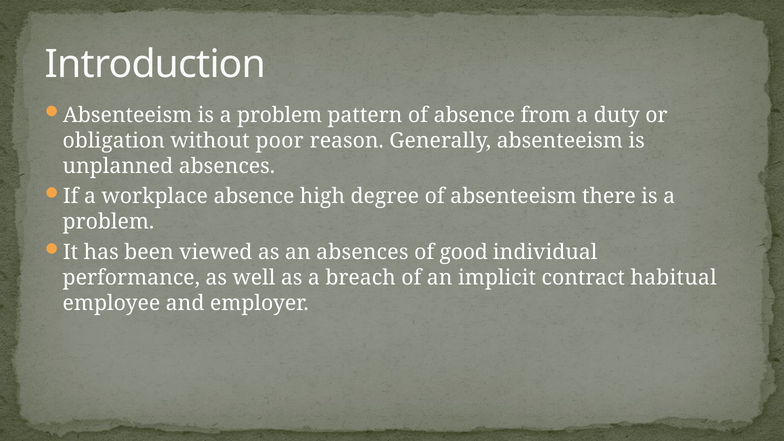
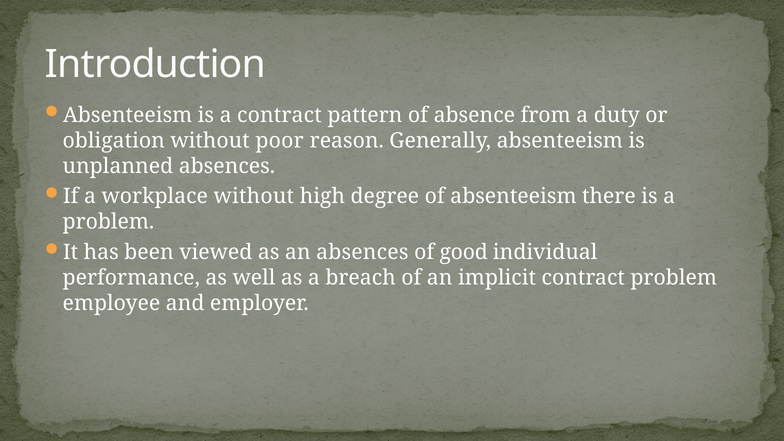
Absenteeism is a problem: problem -> contract (279, 115)
workplace absence: absence -> without (254, 196)
contract habitual: habitual -> problem (674, 278)
